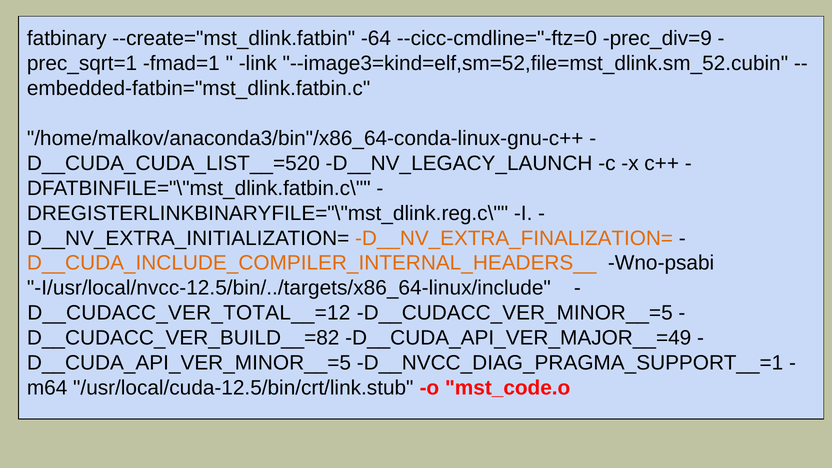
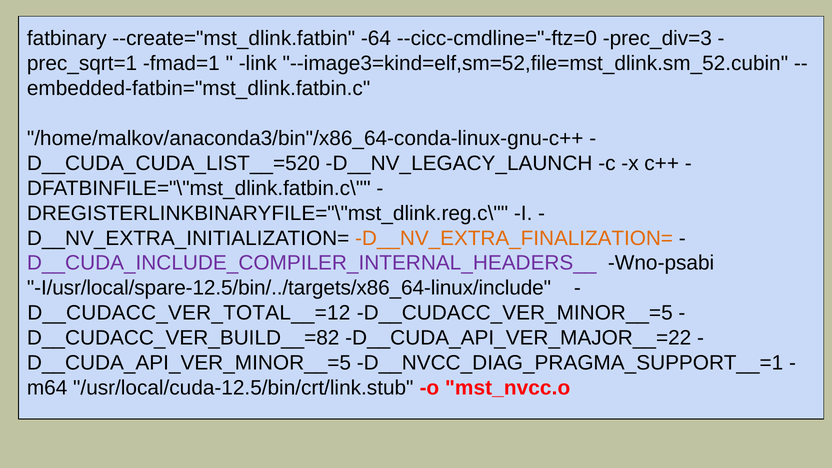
prec_div=9: prec_div=9 -> prec_div=3 (657, 38)
D__CUDA_INCLUDE_COMPILER_INTERNAL_HEADERS__ colour: orange -> purple (312, 263)
I/usr/local/nvcc-12.5/bin/../targets/x86_64-linux/include: I/usr/local/nvcc-12.5/bin/../targets/x86_64-linux/include -> I/usr/local/spare-12.5/bin/../targets/x86_64-linux/include (289, 288)
D__CUDA_API_VER_MAJOR__=49: D__CUDA_API_VER_MAJOR__=49 -> D__CUDA_API_VER_MAJOR__=22 (518, 338)
mst_code.o: mst_code.o -> mst_nvcc.o (508, 388)
